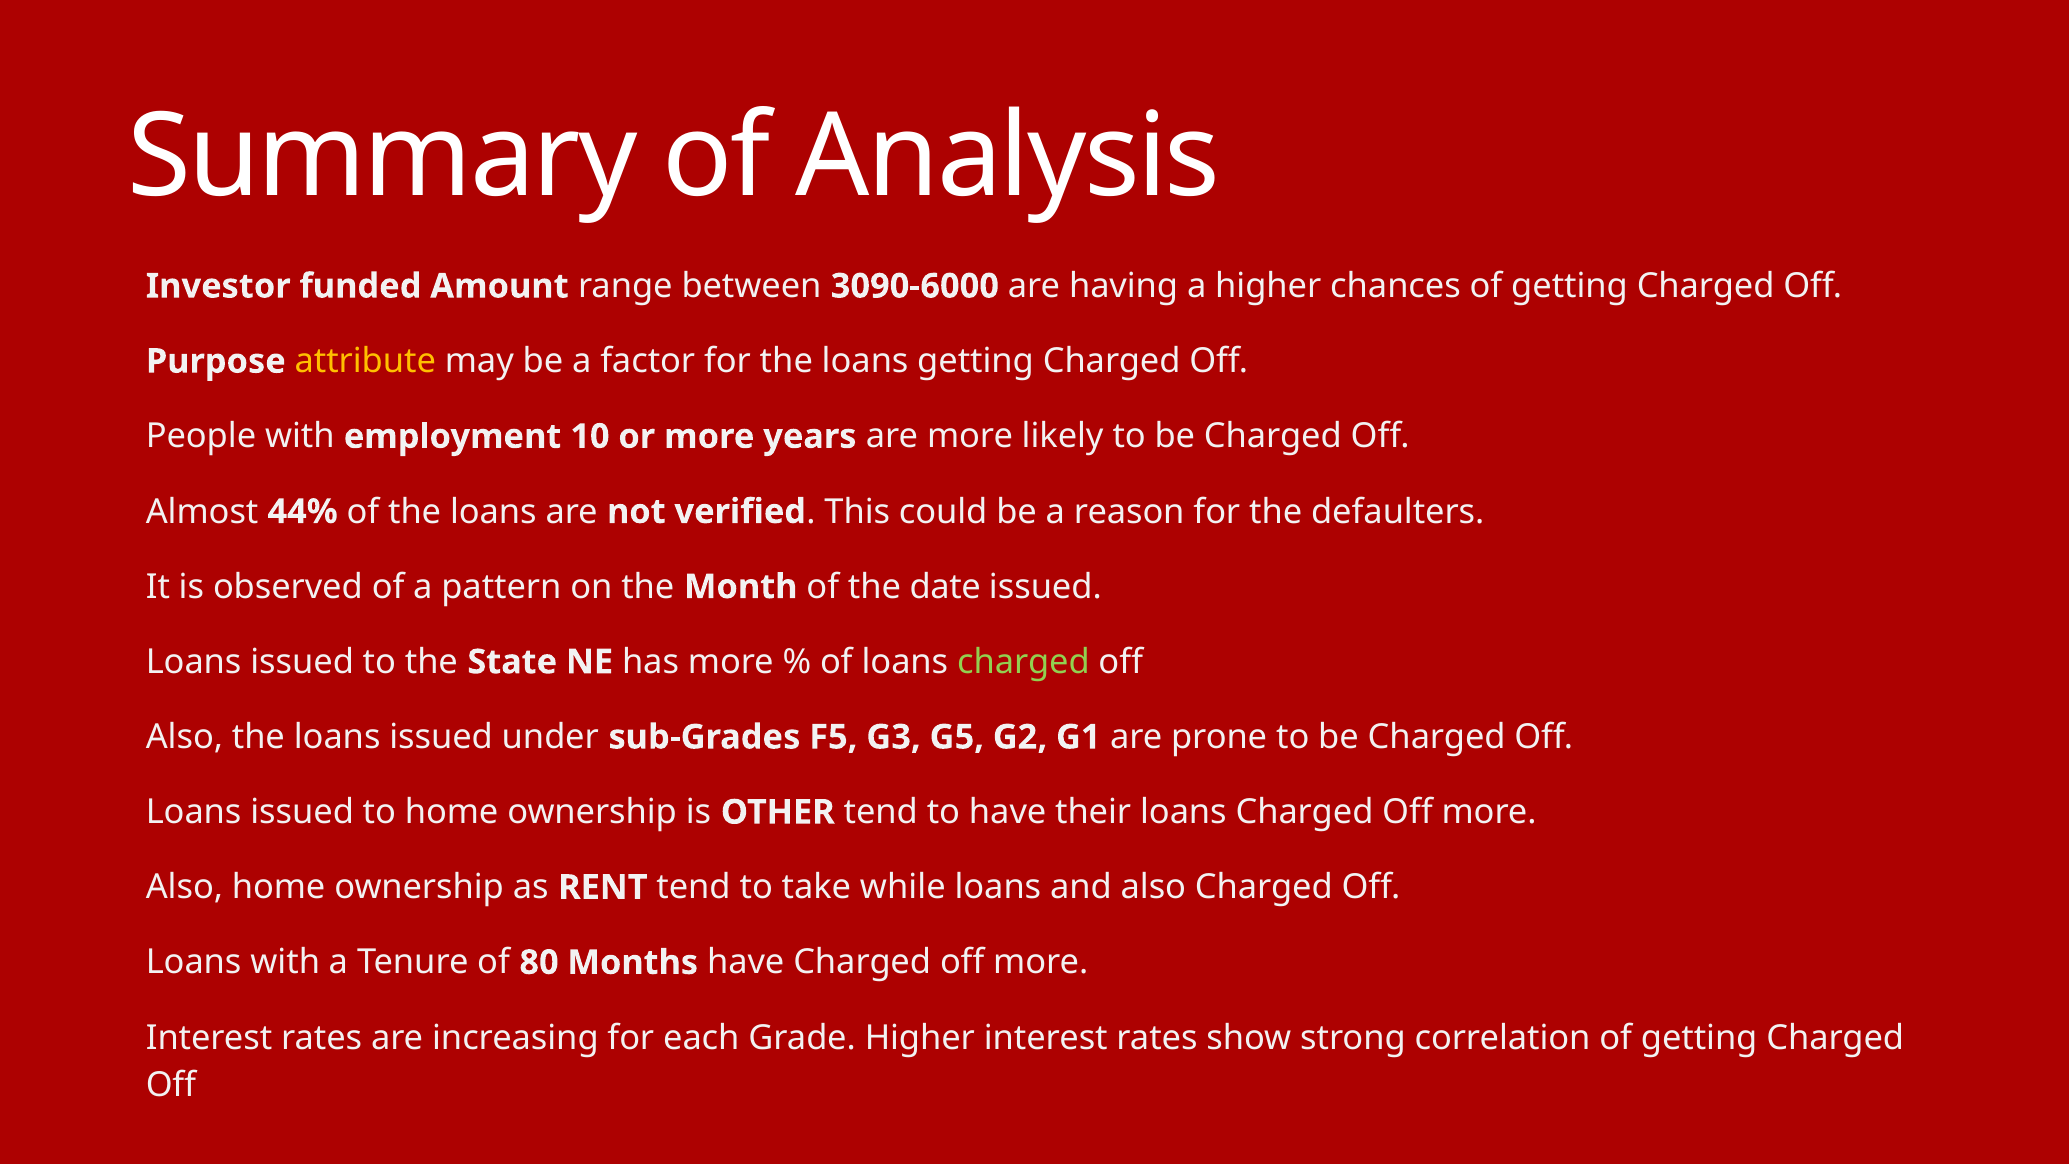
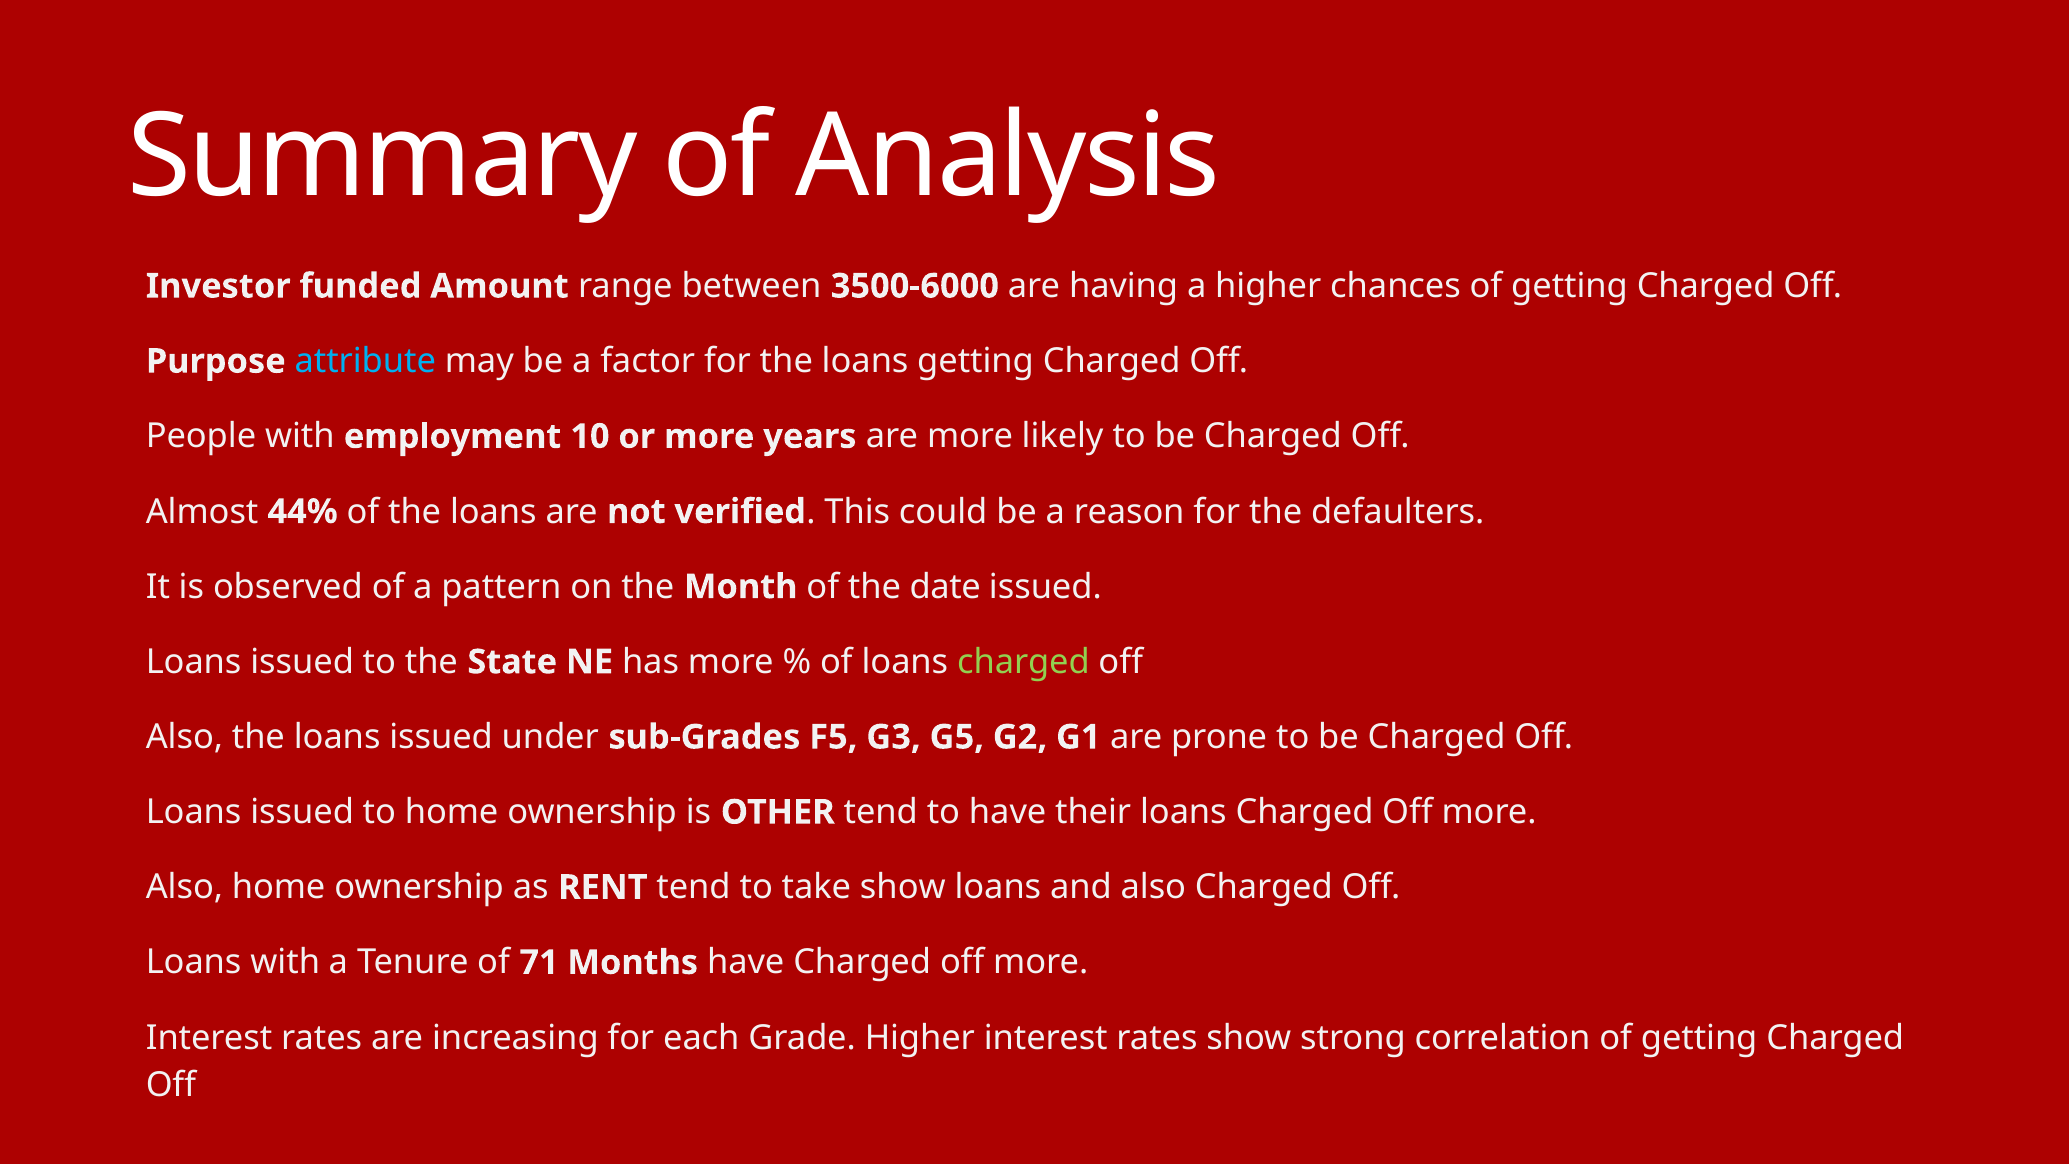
3090-6000: 3090-6000 -> 3500-6000 (915, 286)
attribute colour: yellow -> light blue (365, 361)
take while: while -> show (903, 887)
80: 80 -> 71 (539, 962)
